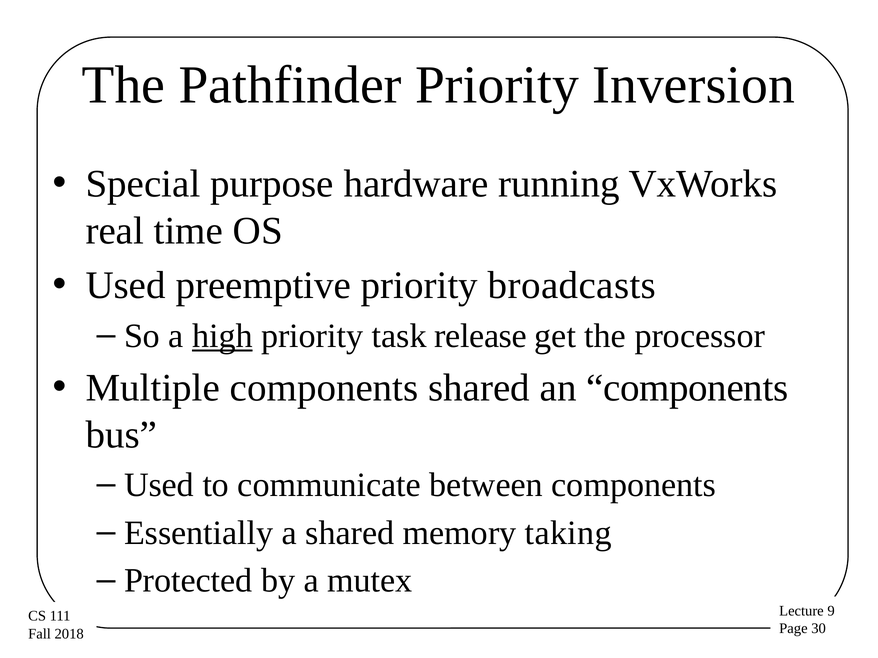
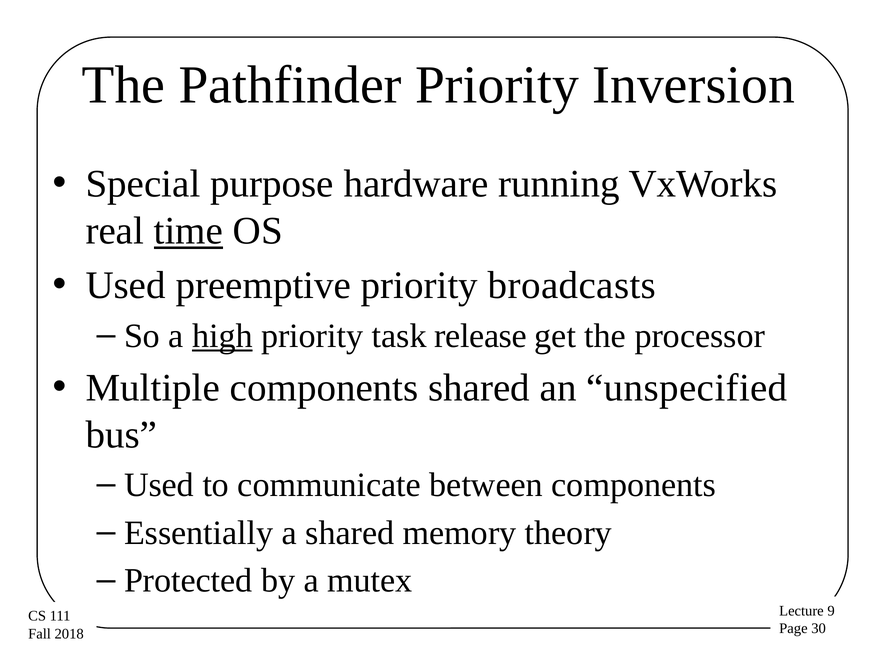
time underline: none -> present (188, 231)
an components: components -> unspecified (687, 388)
taking: taking -> theory (568, 533)
